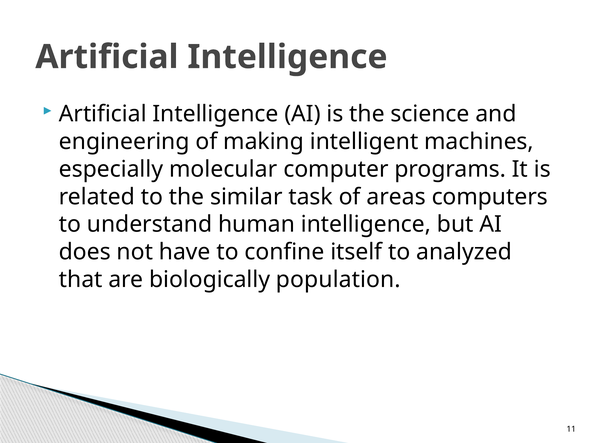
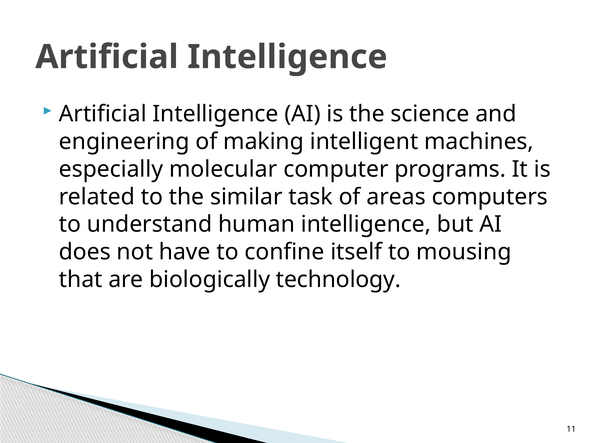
analyzed: analyzed -> mousing (464, 252)
population: population -> technology (338, 279)
